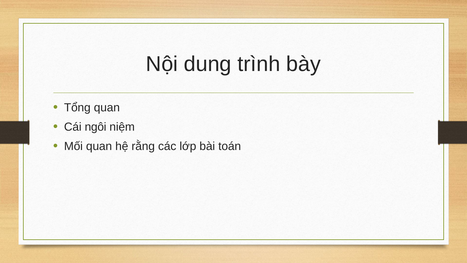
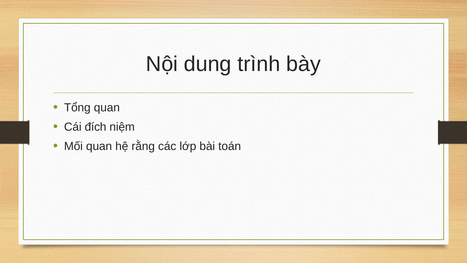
ngôi: ngôi -> đích (96, 127)
